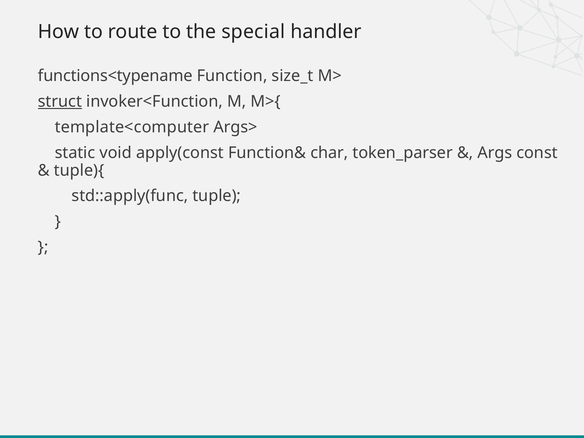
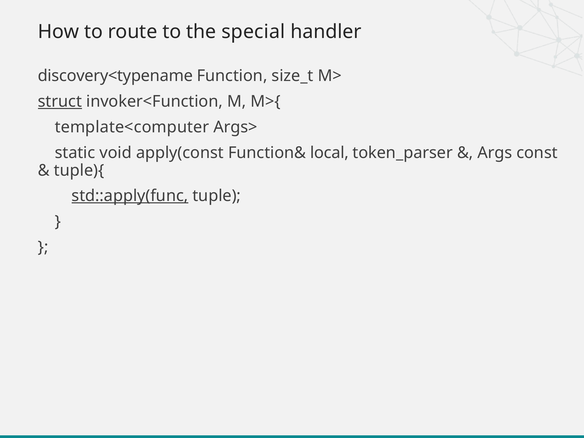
functions<typename: functions<typename -> discovery<typename (115, 76)
char: char -> local (329, 153)
std::apply(func underline: none -> present (130, 196)
